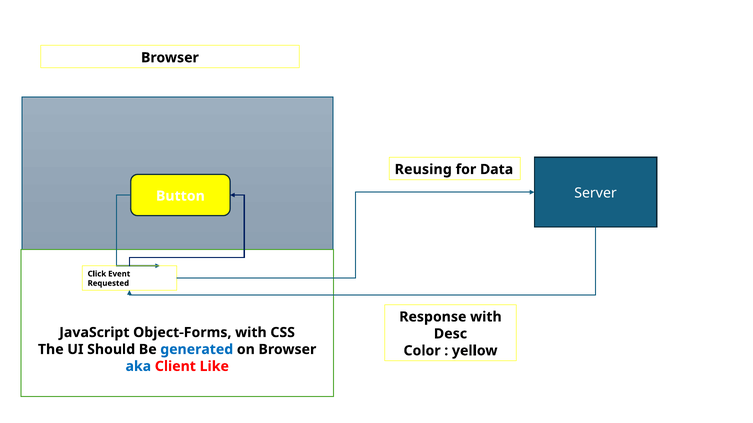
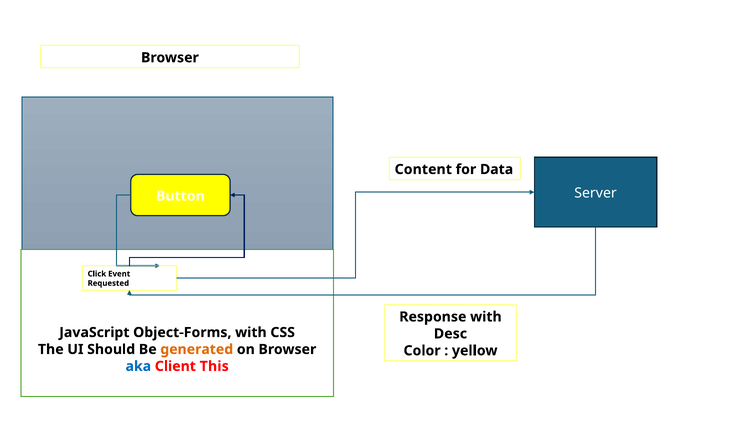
Reusing: Reusing -> Content (423, 170)
generated colour: blue -> orange (197, 350)
Like: Like -> This (214, 367)
